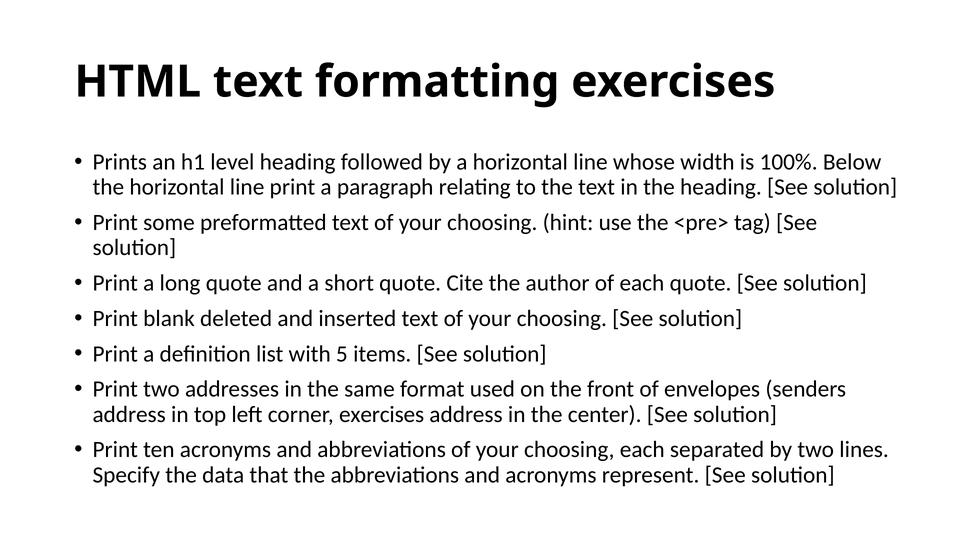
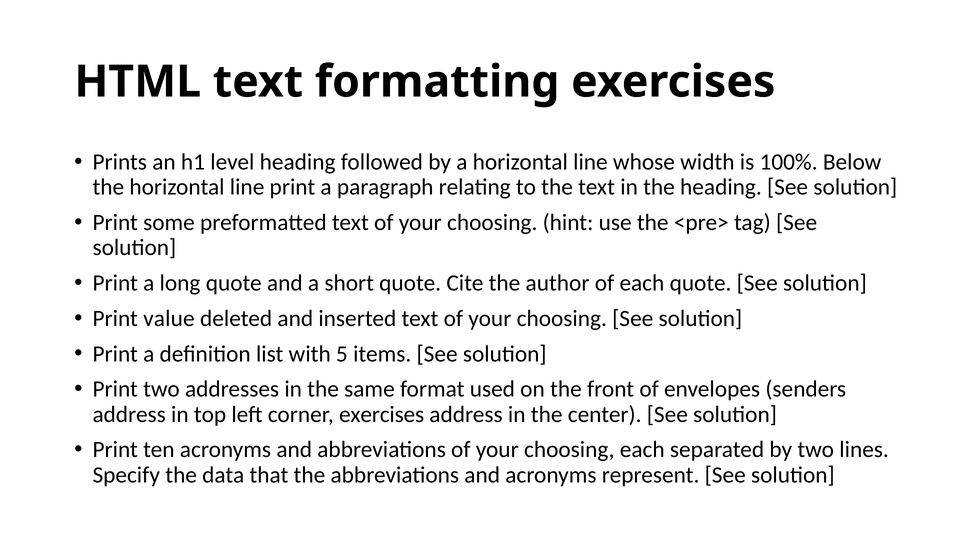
blank: blank -> value (169, 318)
